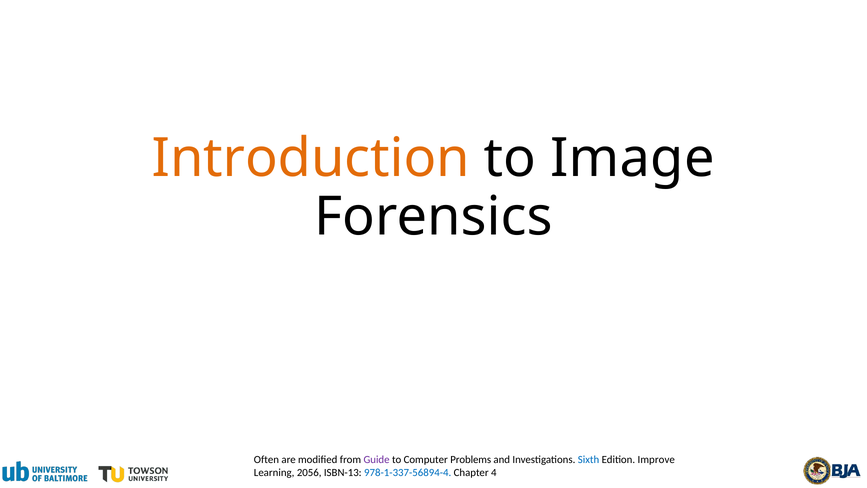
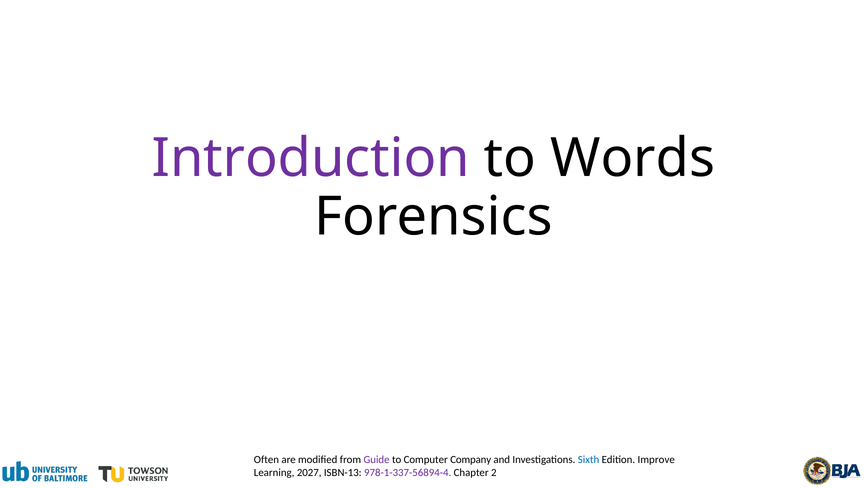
Introduction colour: orange -> purple (311, 158)
Image: Image -> Words (633, 158)
Problems: Problems -> Company (471, 459)
2056: 2056 -> 2027 (309, 472)
978-1-337-56894-4 colour: blue -> purple (408, 472)
4: 4 -> 2 (494, 472)
